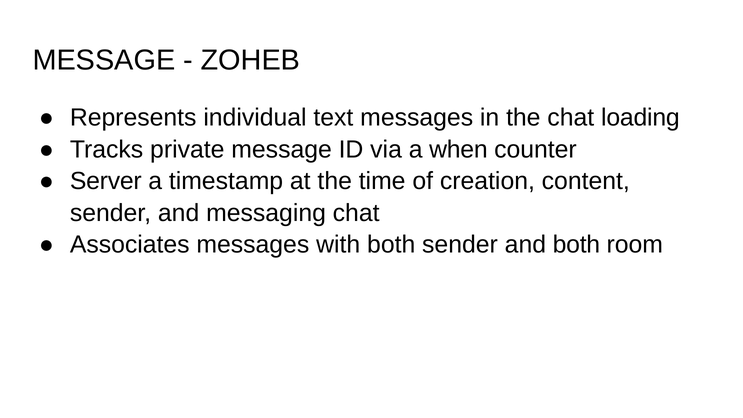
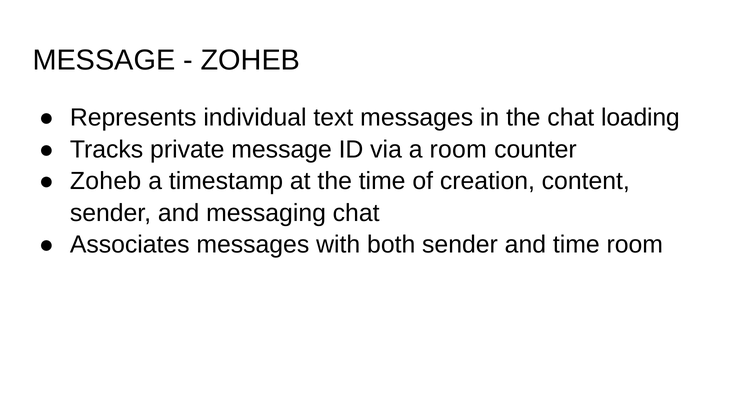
a when: when -> room (458, 150)
Server: Server -> Zoheb (106, 181)
and both: both -> time (576, 245)
